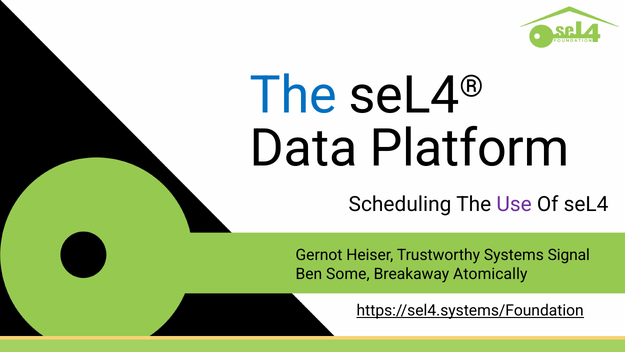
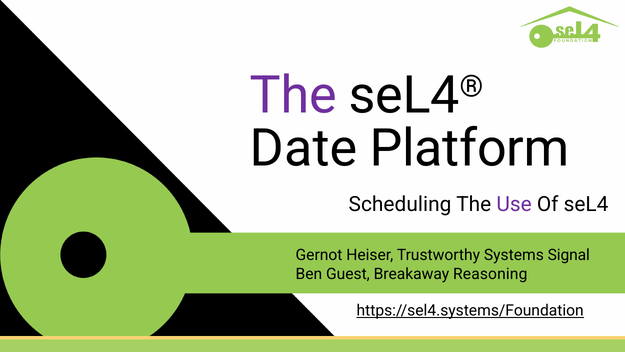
The colour: blue -> purple (293, 95)
Data: Data -> Date (304, 148)
Some: Some -> Guest (348, 274)
Atomically: Atomically -> Reasoning (490, 274)
